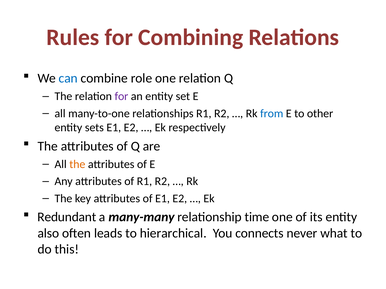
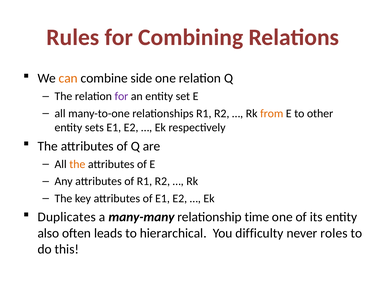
can colour: blue -> orange (68, 78)
role: role -> side (142, 78)
from colour: blue -> orange (272, 114)
Redundant: Redundant -> Duplicates (67, 217)
connects: connects -> difficulty (259, 233)
what: what -> roles (334, 233)
